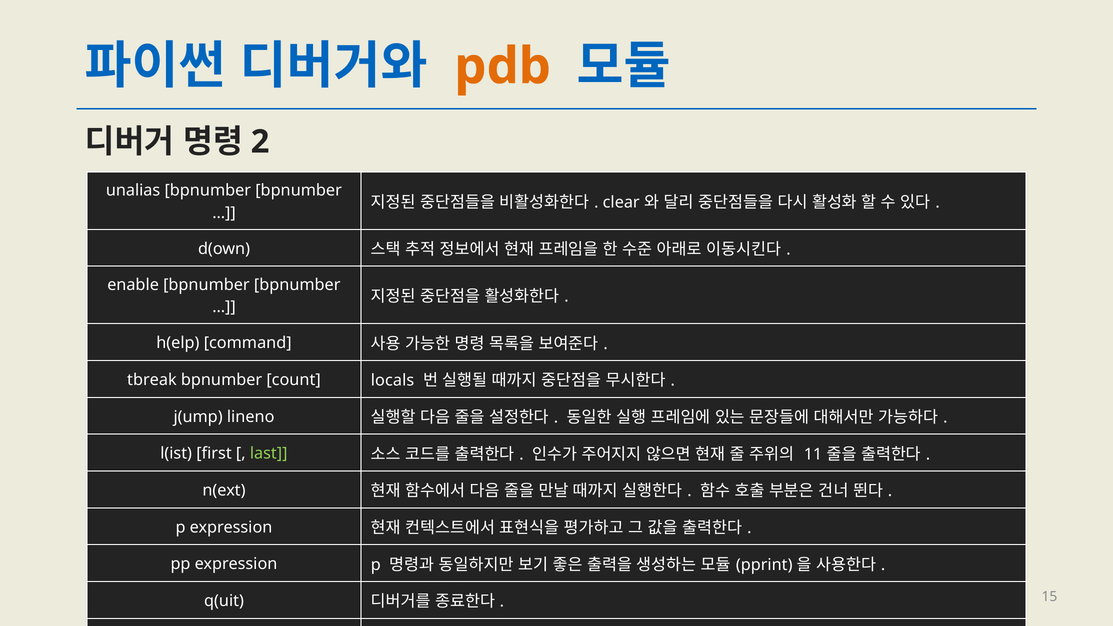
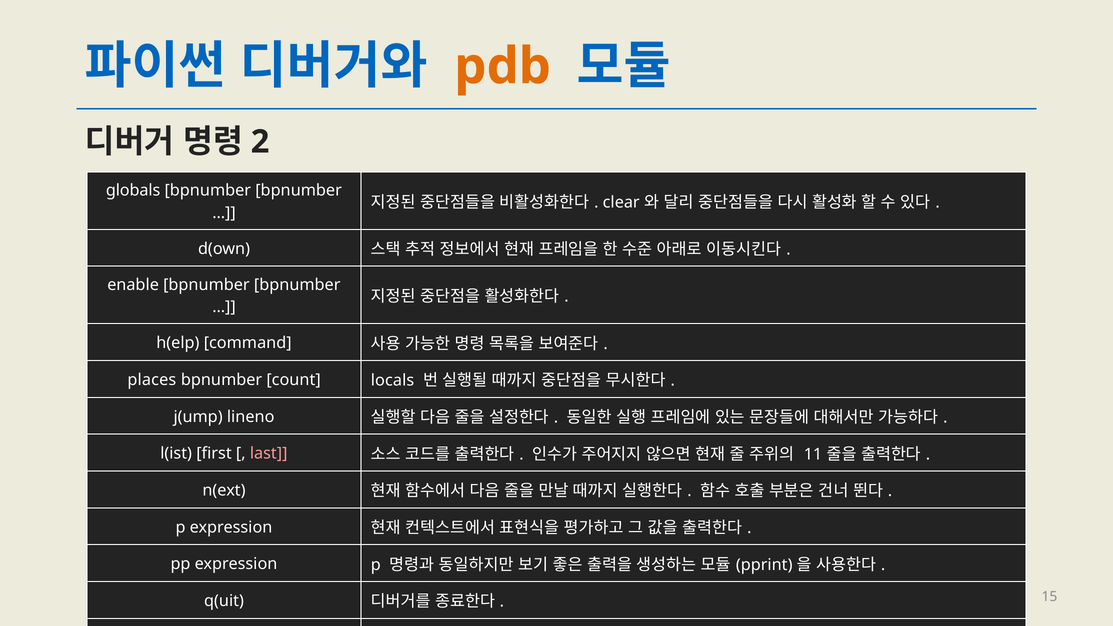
unalias: unalias -> globals (133, 191)
tbreak: tbreak -> places (152, 380)
last colour: light green -> pink (269, 454)
